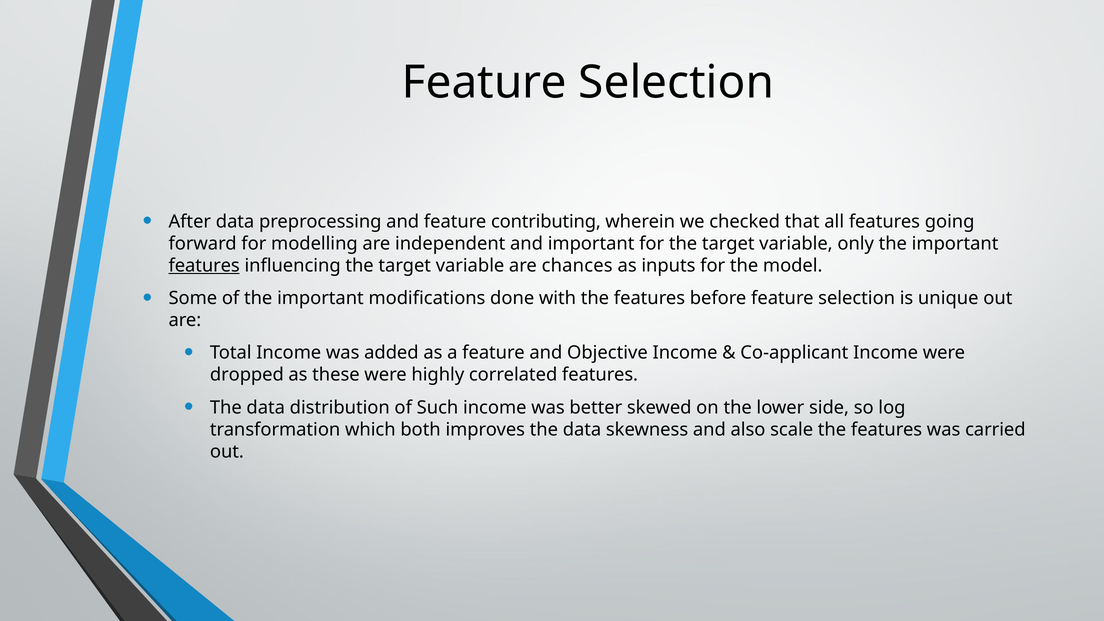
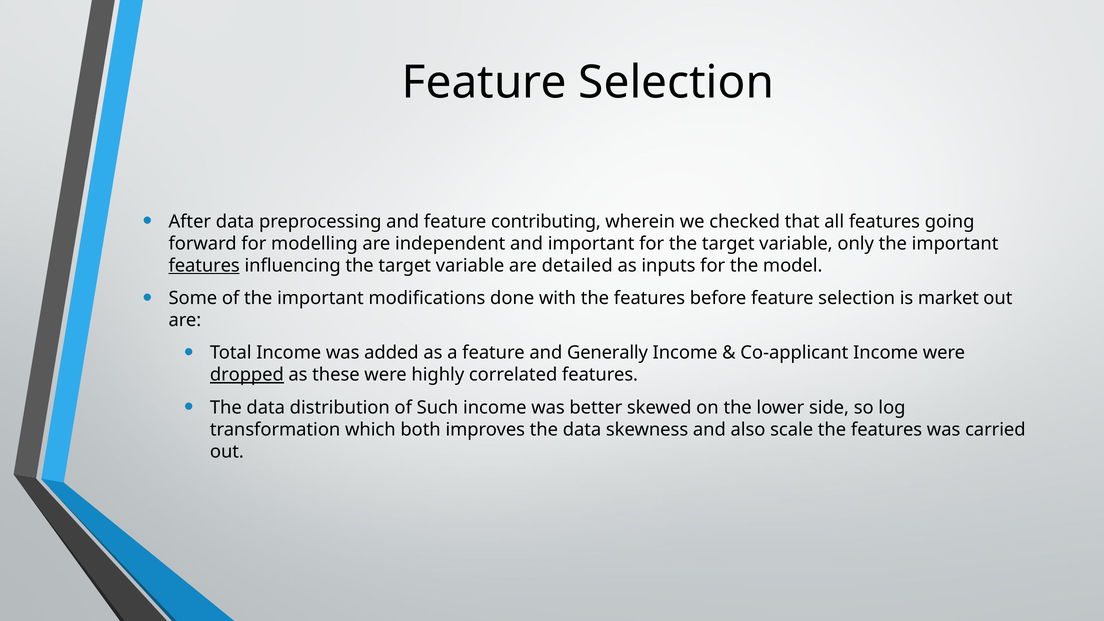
chances: chances -> detailed (577, 266)
unique: unique -> market (948, 298)
Objective: Objective -> Generally (607, 353)
dropped underline: none -> present (247, 375)
